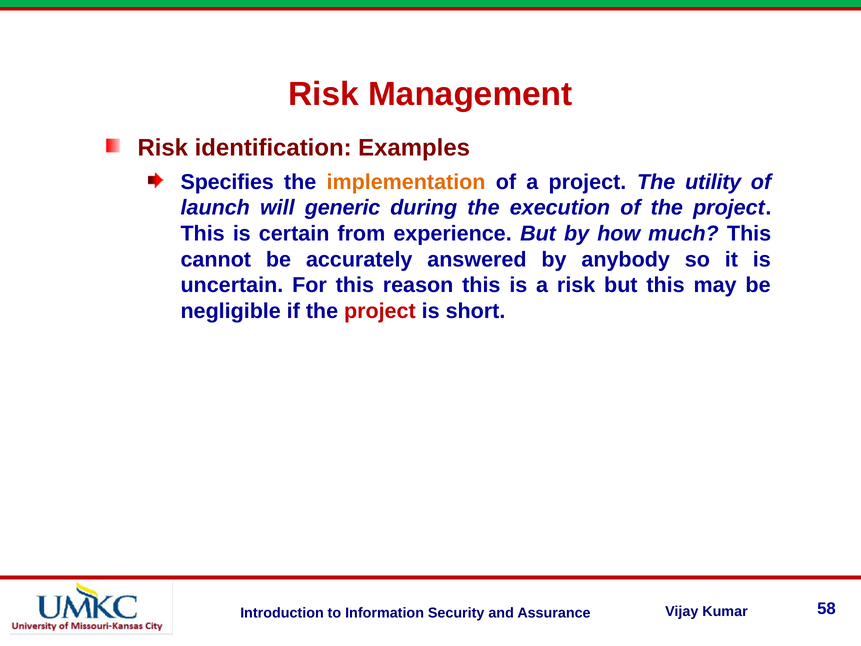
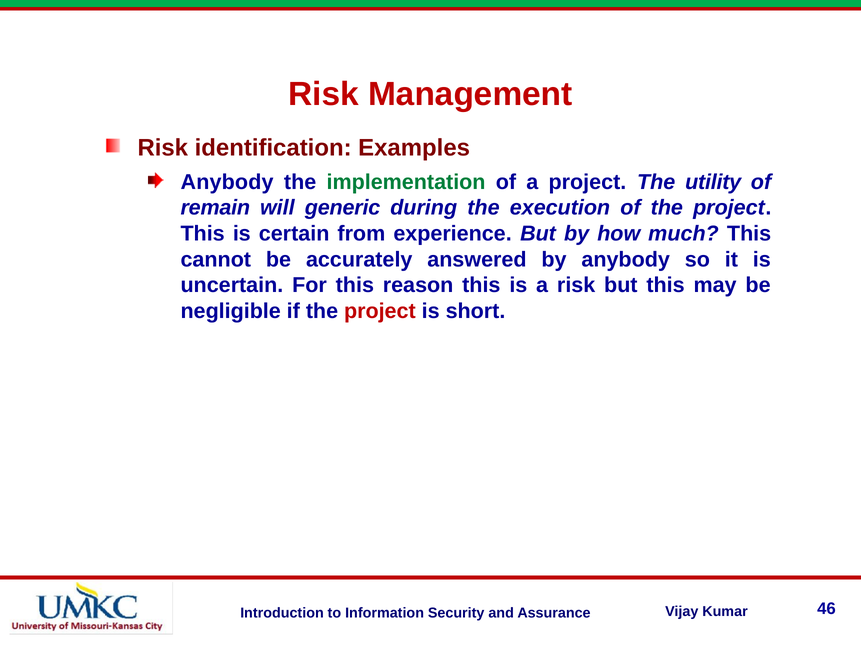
Specifies: Specifies -> Anybody (227, 182)
implementation colour: orange -> green (406, 182)
launch: launch -> remain (215, 208)
58: 58 -> 46 (826, 609)
